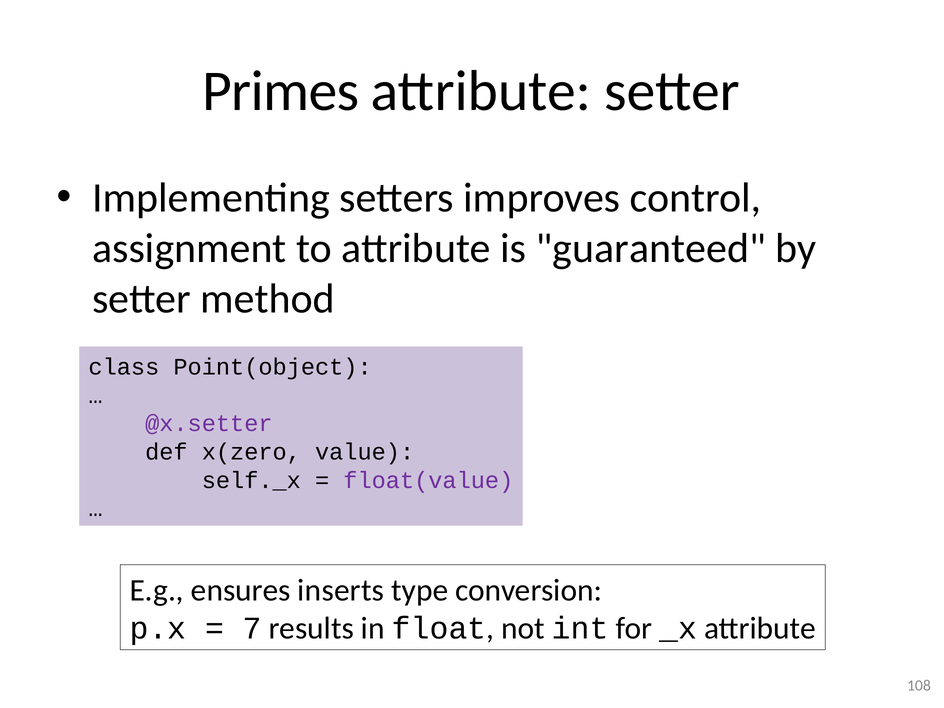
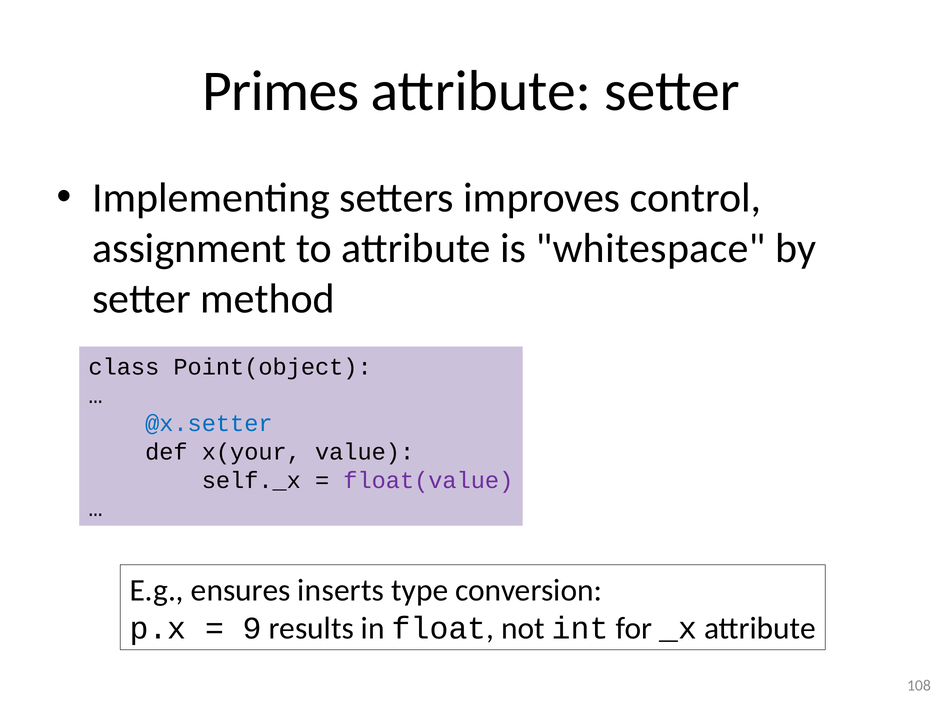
guaranteed: guaranteed -> whitespace (651, 248)
@x.setter colour: purple -> blue (209, 424)
x(zero: x(zero -> x(your (251, 452)
7: 7 -> 9 (252, 628)
